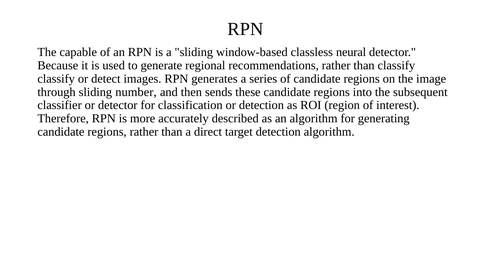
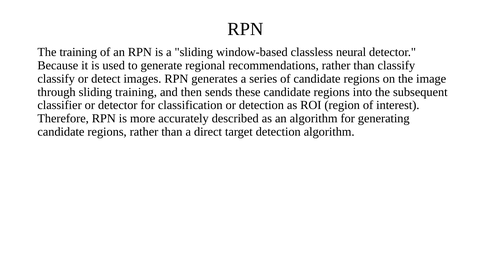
The capable: capable -> training (78, 52)
sliding number: number -> training (136, 92)
